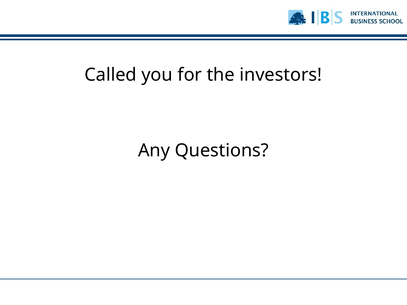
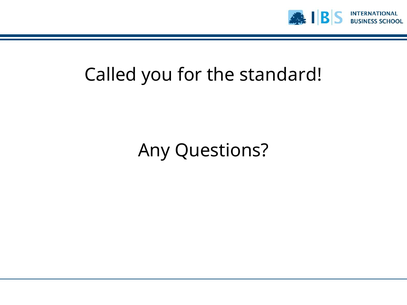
investors: investors -> standard (281, 75)
